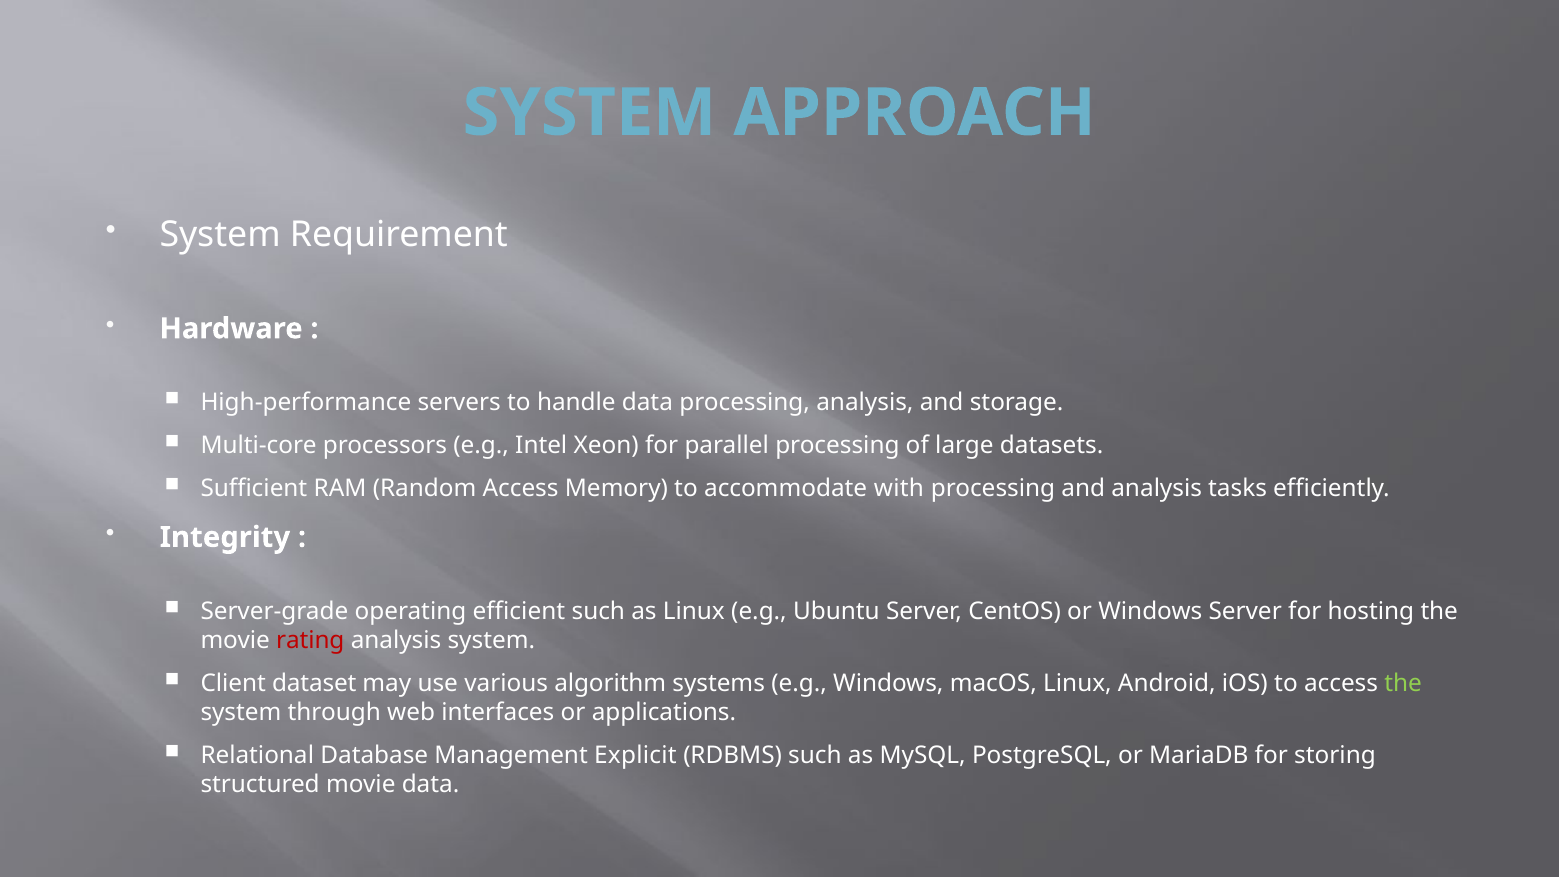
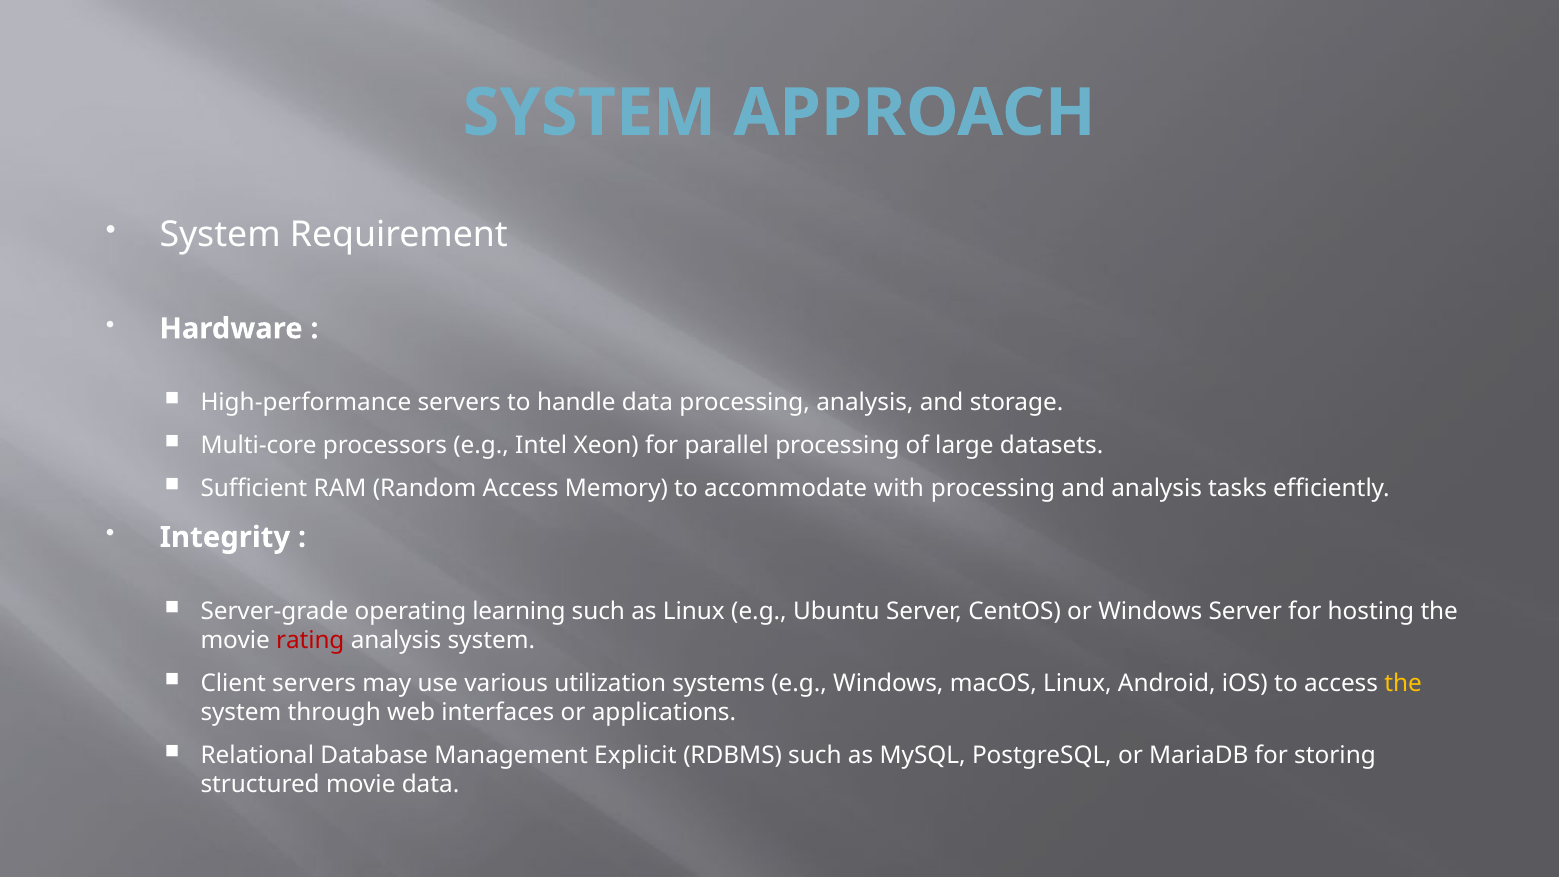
efficient: efficient -> learning (519, 611)
Client dataset: dataset -> servers (314, 683)
algorithm: algorithm -> utilization (610, 683)
the colour: light green -> yellow (1403, 683)
